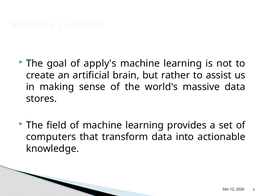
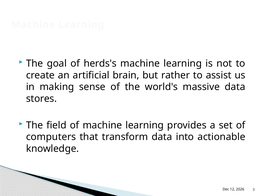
apply's: apply's -> herds's (100, 63)
